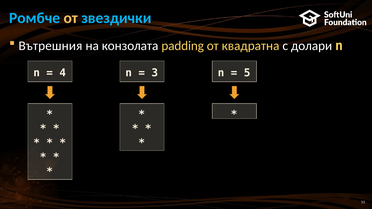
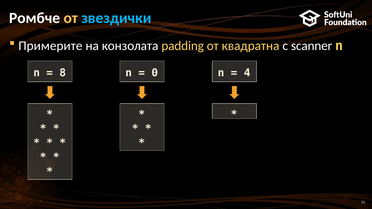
Ромбче colour: light blue -> white (35, 18)
Вътрешния: Вътрешния -> Примерите (50, 46)
долари: долари -> scanner (312, 46)
4: 4 -> 8 (63, 73)
3: 3 -> 0 (155, 73)
5: 5 -> 4 (247, 73)
